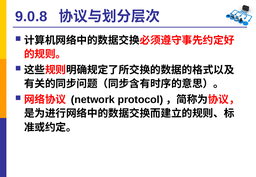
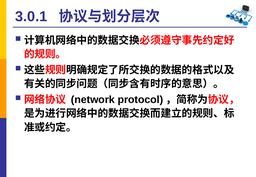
9.0.8: 9.0.8 -> 3.0.1 (31, 17)
